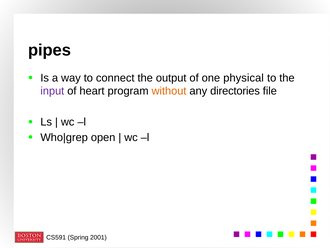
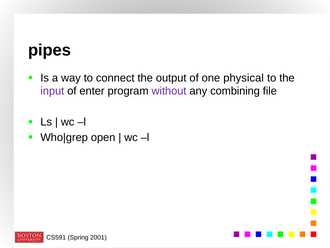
heart: heart -> enter (92, 91)
without colour: orange -> purple (169, 91)
directories: directories -> combining (235, 91)
